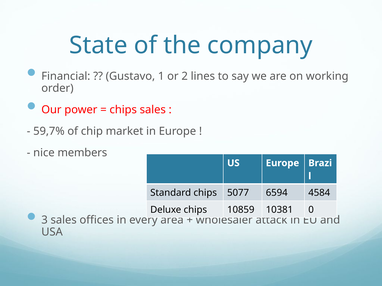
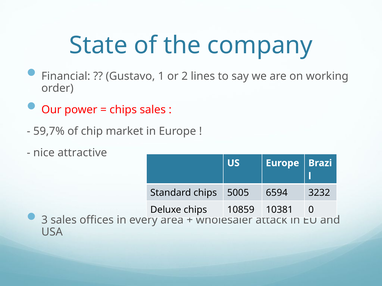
members: members -> attractive (82, 153)
5077: 5077 -> 5005 (238, 193)
4584: 4584 -> 3232 (319, 193)
